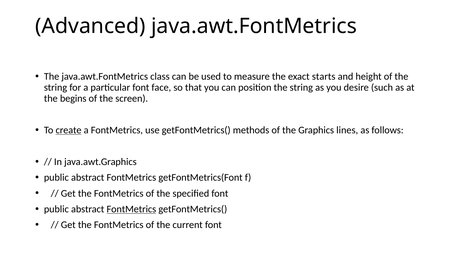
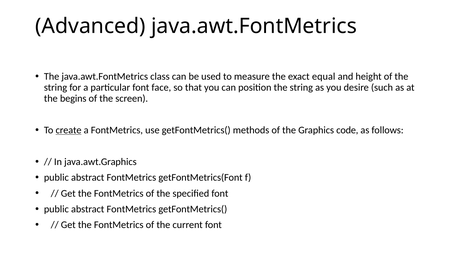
starts: starts -> equal (324, 76)
lines: lines -> code (347, 130)
FontMetrics underline: present -> none (131, 209)
